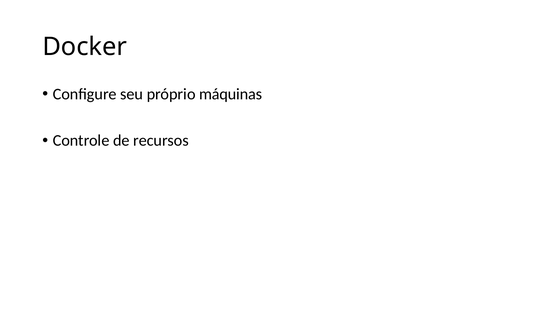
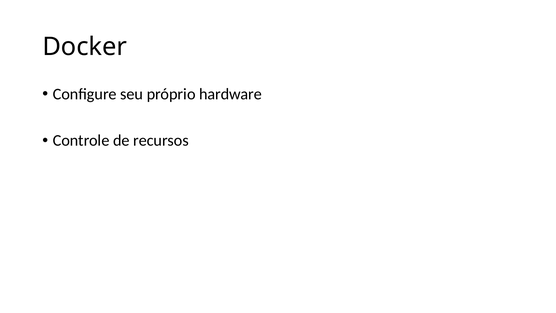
máquinas: máquinas -> hardware (231, 94)
